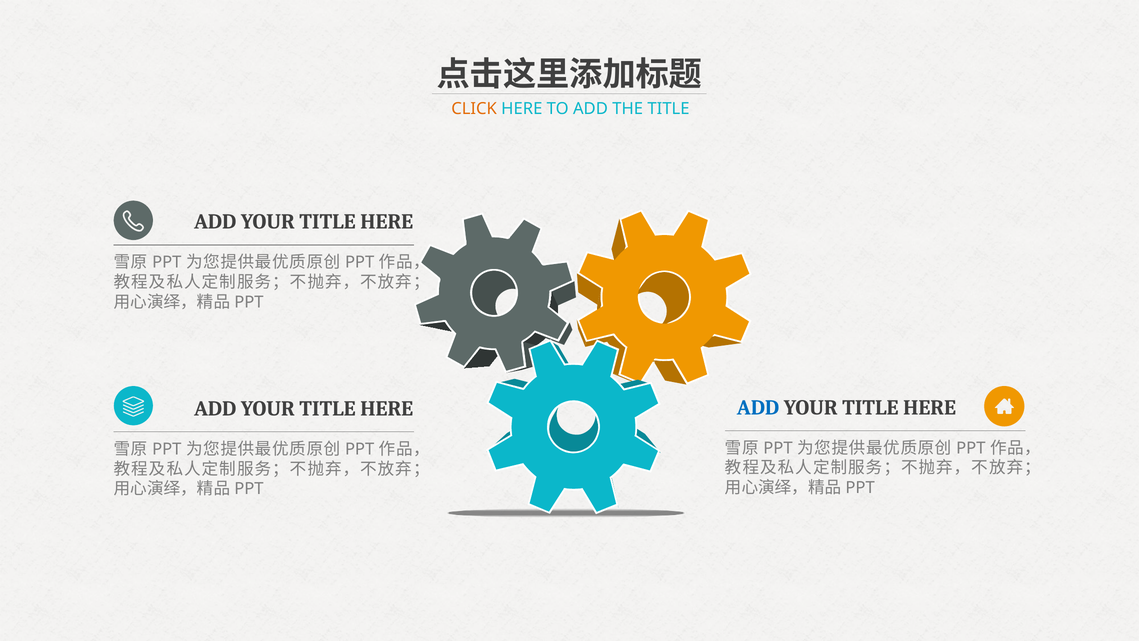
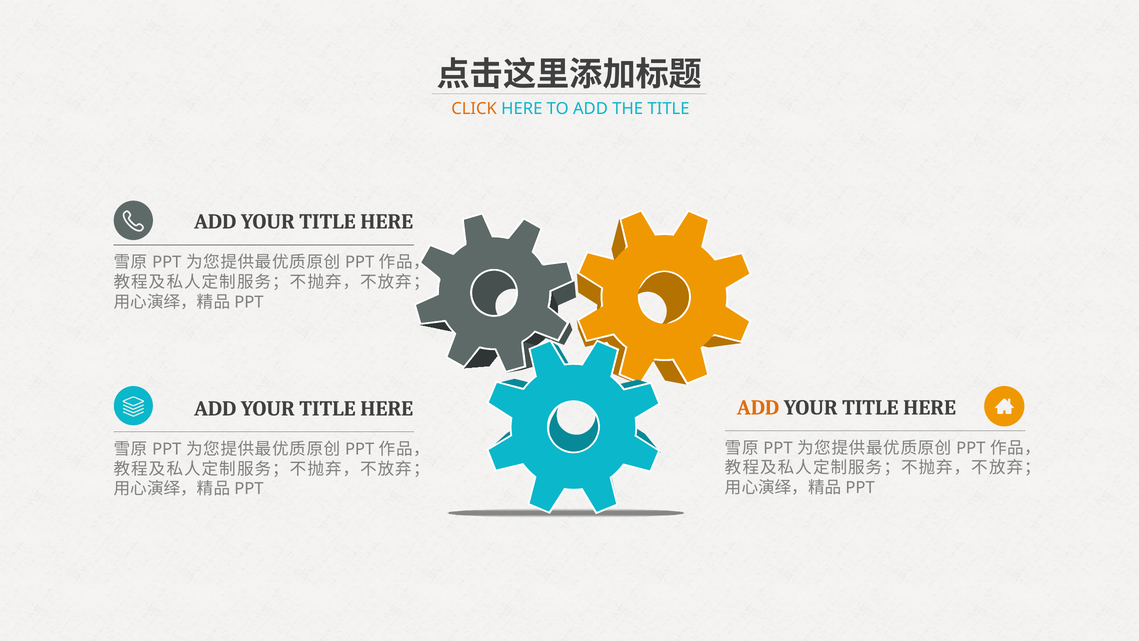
ADD colour: blue -> orange (758, 407)
